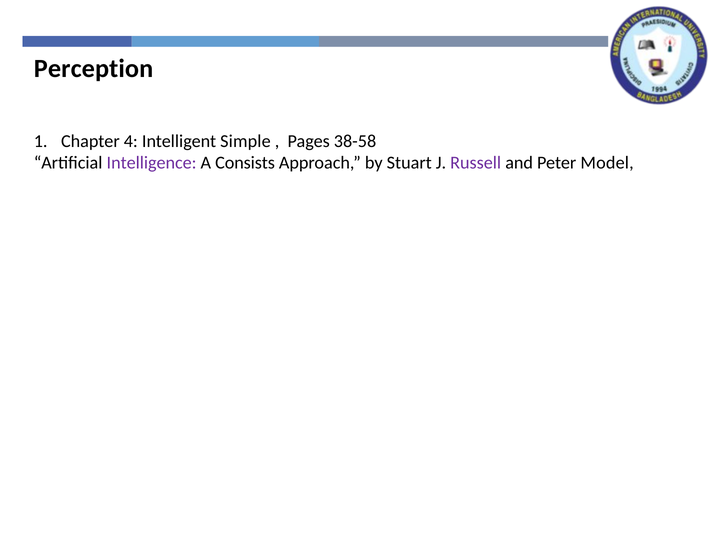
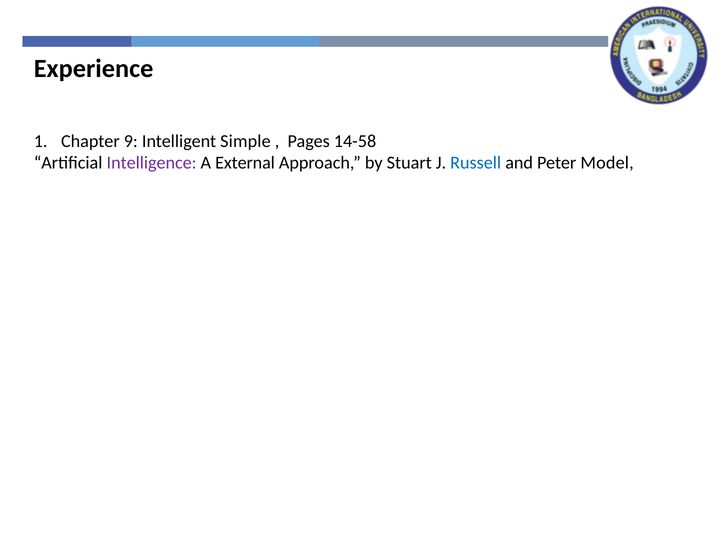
Perception: Perception -> Experience (94, 69)
4: 4 -> 9 (131, 141)
38-58: 38-58 -> 14-58 (355, 141)
Consists: Consists -> External (245, 163)
Russell colour: purple -> blue (476, 163)
